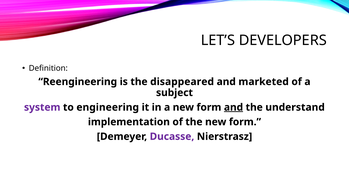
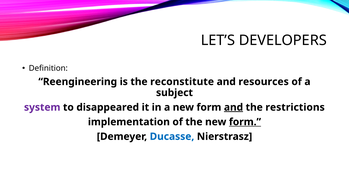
disappeared: disappeared -> reconstitute (182, 82)
marketed: marketed -> resources (264, 82)
engineering: engineering -> disappeared (108, 107)
understand: understand -> restrictions (295, 107)
form underline: none -> present (245, 122)
Ducasse colour: purple -> blue (172, 137)
